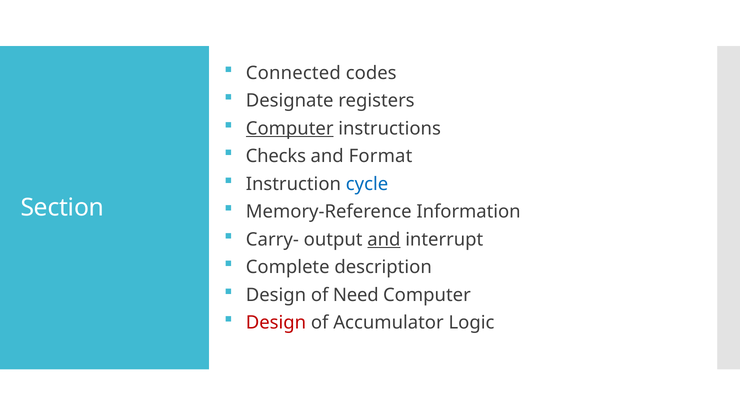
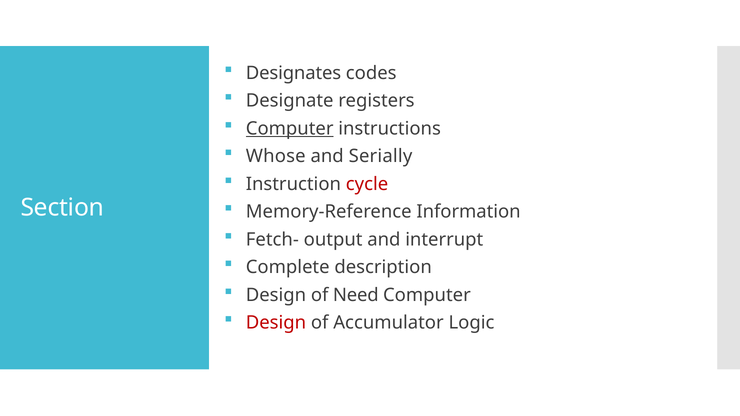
Connected: Connected -> Designates (293, 73)
Checks: Checks -> Whose (276, 156)
Format: Format -> Serially (380, 156)
cycle colour: blue -> red (367, 184)
Carry-: Carry- -> Fetch- (272, 240)
and underline: present -> none (384, 240)
